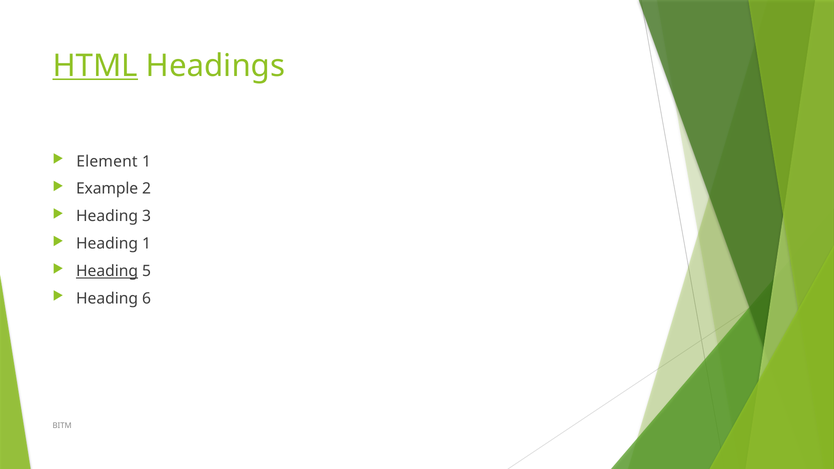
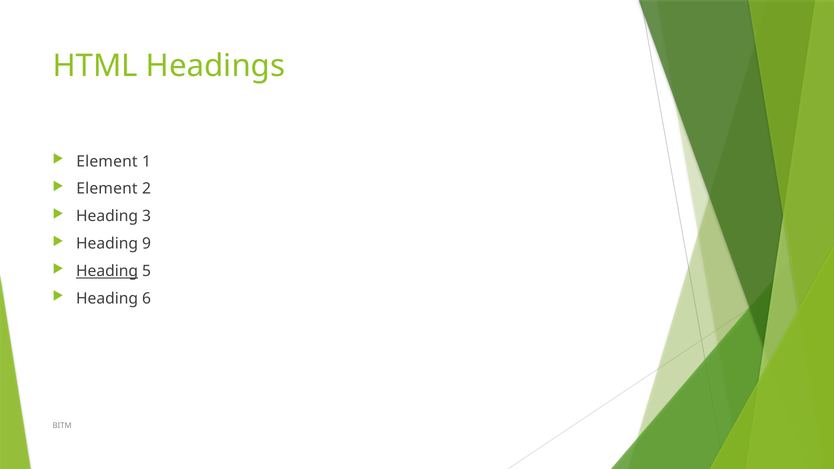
HTML underline: present -> none (95, 66)
Example: Example -> Element (107, 189)
Heading 1: 1 -> 9 (147, 244)
